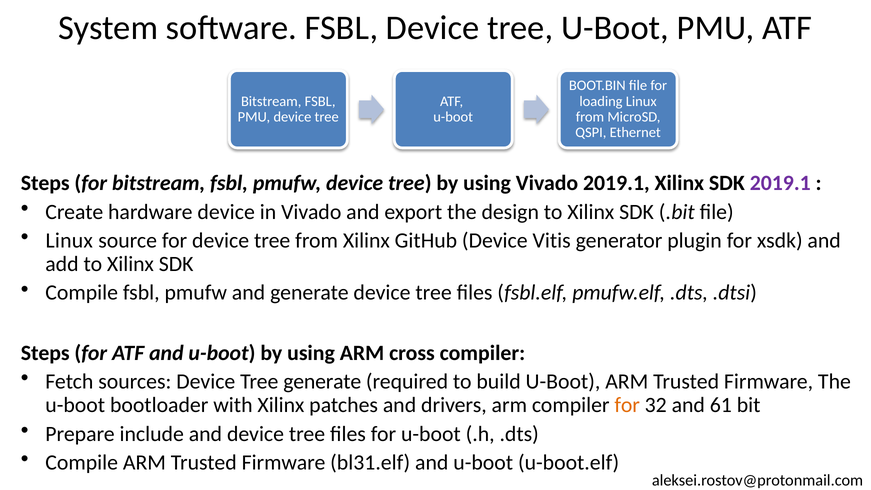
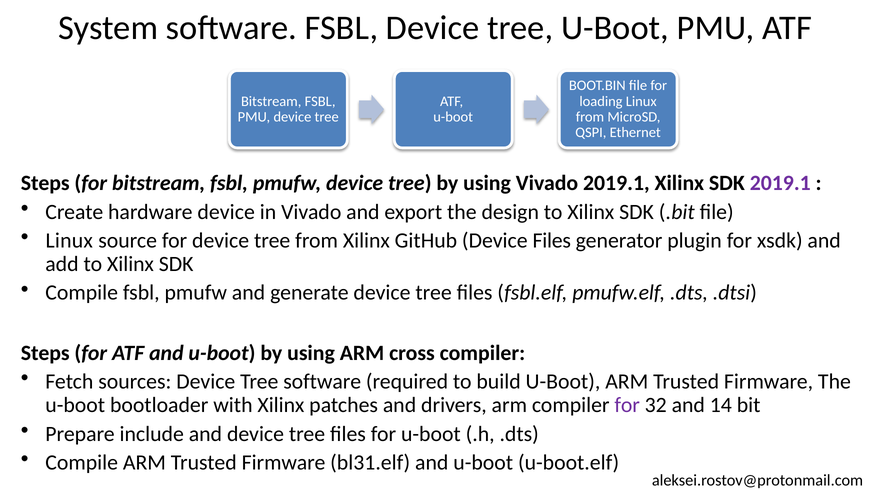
Device Vitis: Vitis -> Files (552, 241)
Tree generate: generate -> software (322, 382)
for colour: orange -> purple (627, 405)
61: 61 -> 14 (721, 405)
